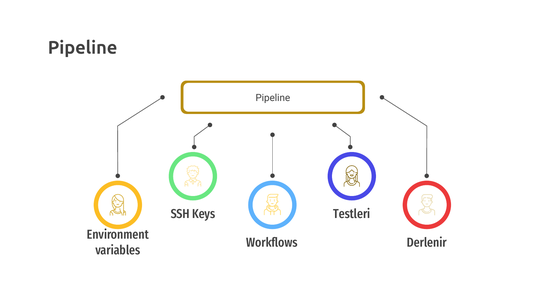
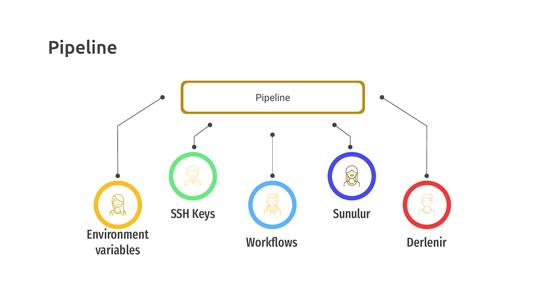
Testleri: Testleri -> Sunulur (352, 214)
